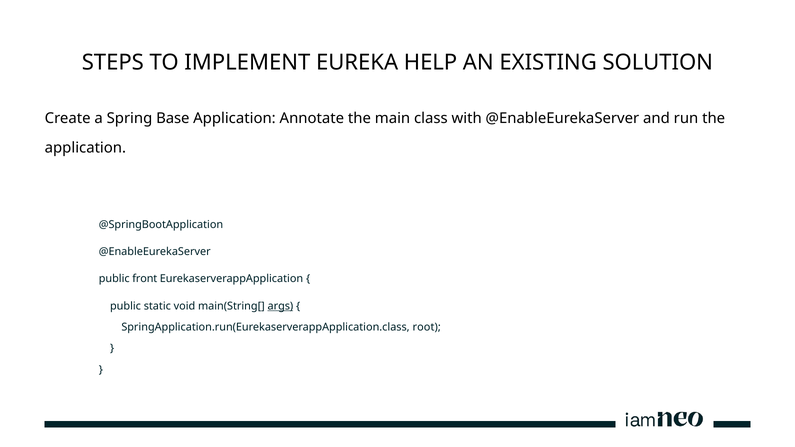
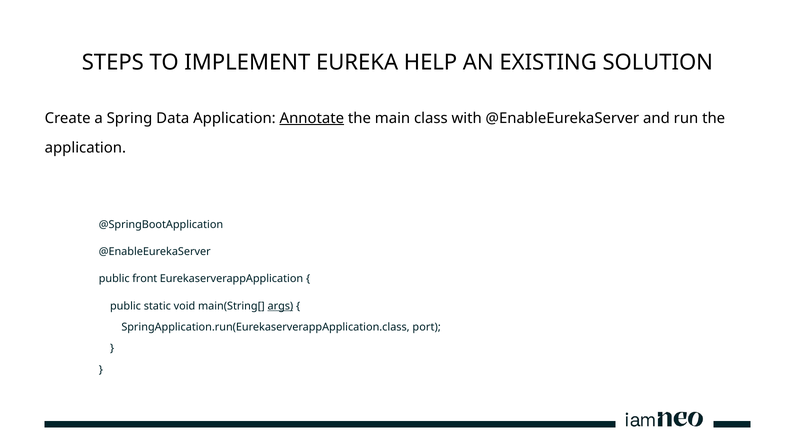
Base: Base -> Data (173, 118)
Annotate underline: none -> present (312, 118)
root: root -> port (427, 327)
